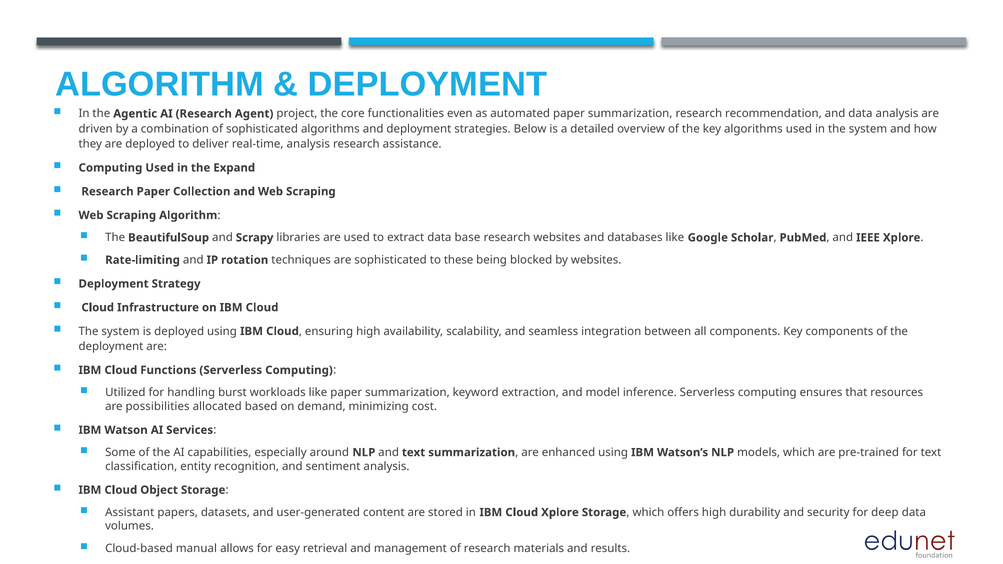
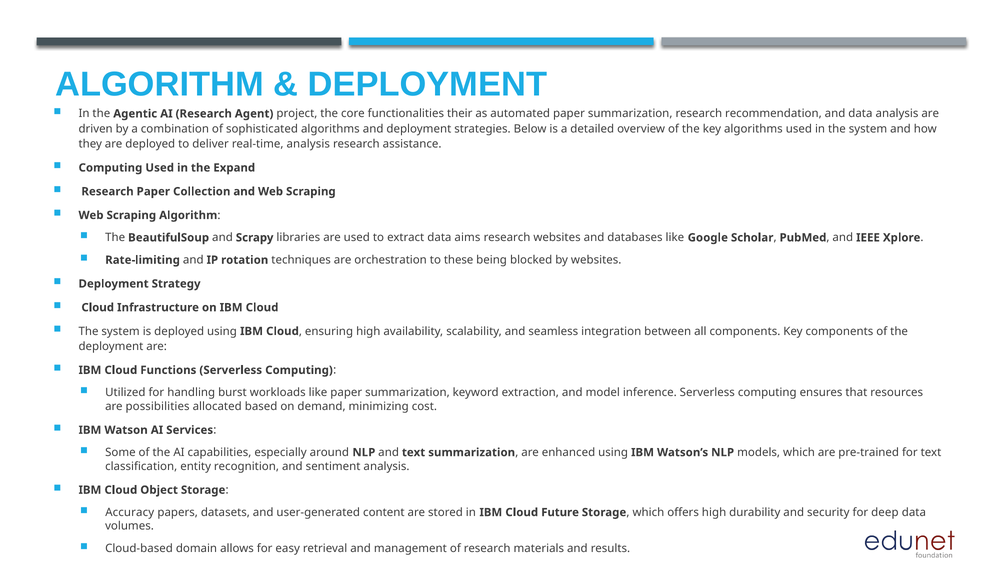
even: even -> their (460, 114)
base: base -> aims (467, 238)
are sophisticated: sophisticated -> orchestration (391, 260)
Assistant: Assistant -> Accuracy (130, 513)
Cloud Xplore: Xplore -> Future (560, 513)
manual: manual -> domain (197, 549)
